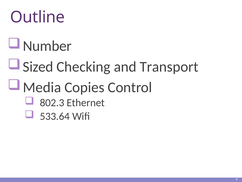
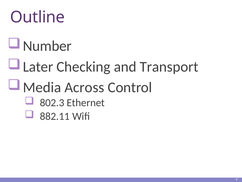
Sized: Sized -> Later (38, 67)
Copies: Copies -> Across (84, 87)
533.64: 533.64 -> 882.11 (55, 116)
